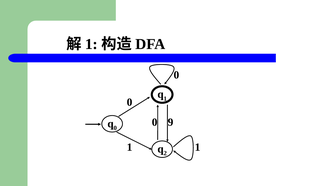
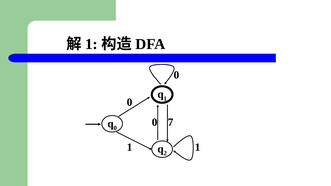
9: 9 -> 7 (171, 122)
